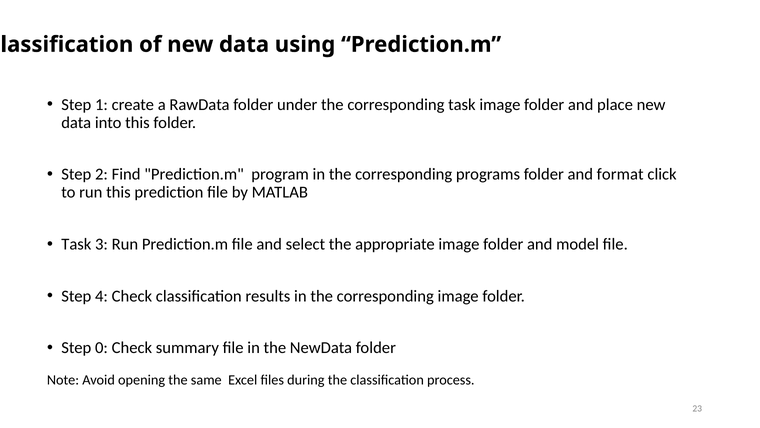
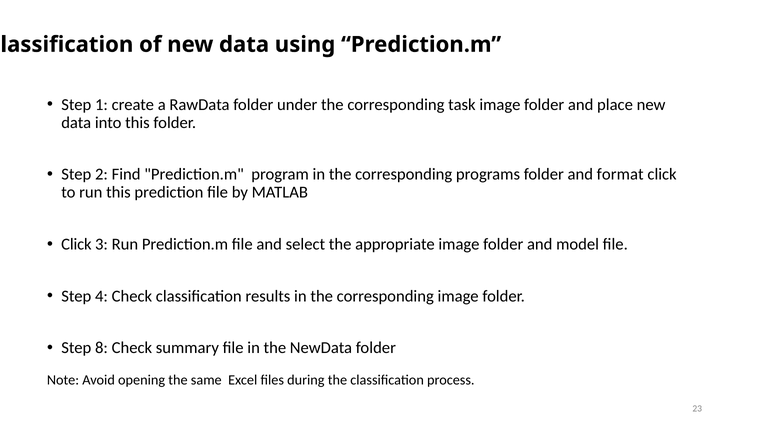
Task: Task -> Click (76, 244)
0: 0 -> 8 (101, 347)
